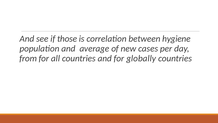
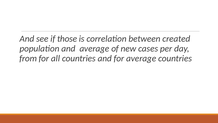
hygiene: hygiene -> created (176, 39)
for globally: globally -> average (141, 58)
